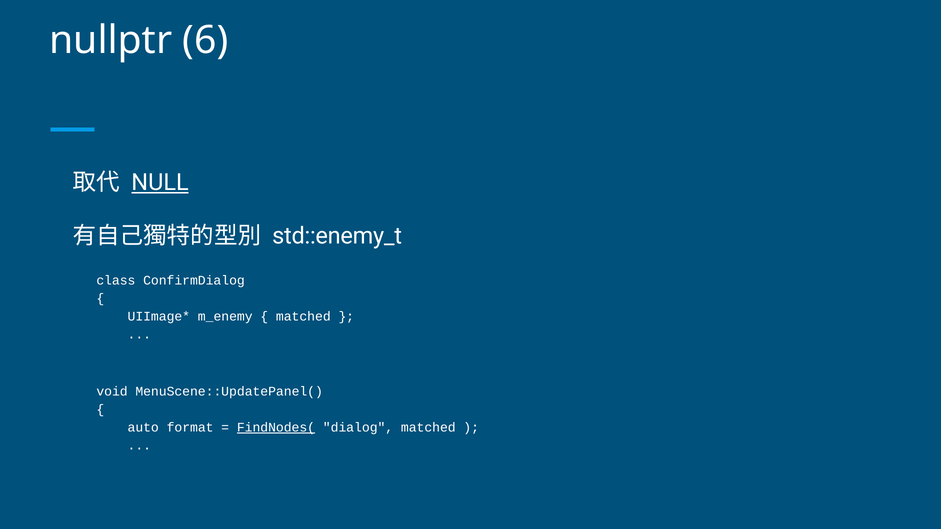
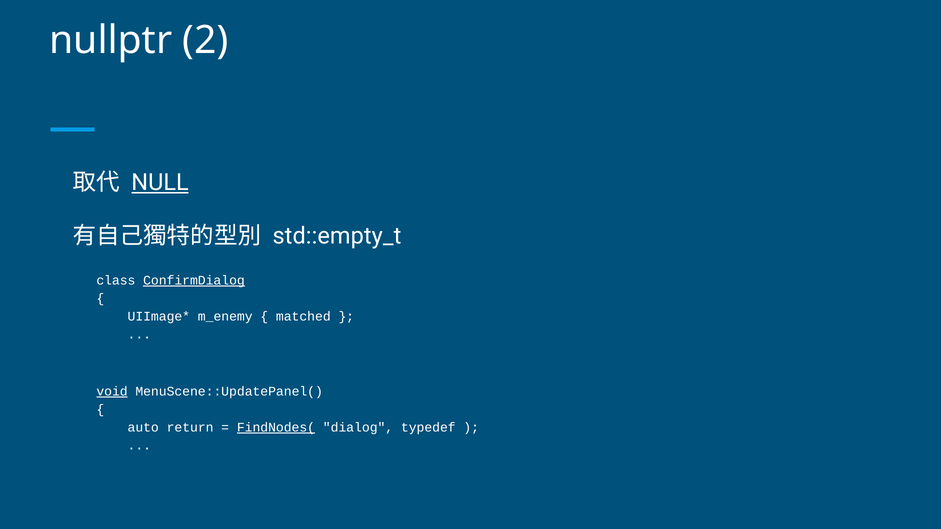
6: 6 -> 2 (205, 40)
std::enemy_t: std::enemy_t -> std::empty_t (337, 236)
ConfirmDialog underline: none -> present (194, 281)
void underline: none -> present (112, 392)
format: format -> return (190, 428)
dialog matched: matched -> typedef (428, 428)
